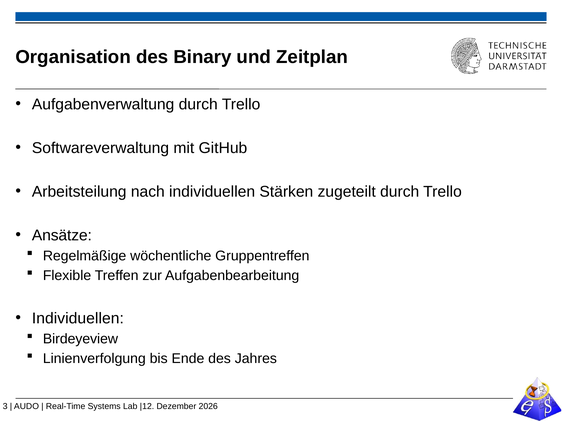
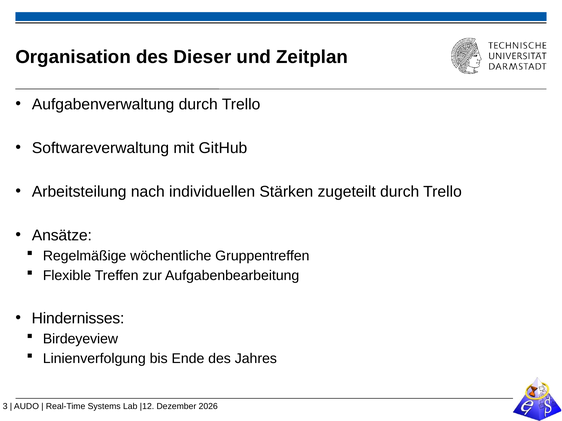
Binary: Binary -> Dieser (202, 57)
Individuellen: Individuellen -> Hindernisses (78, 319)
